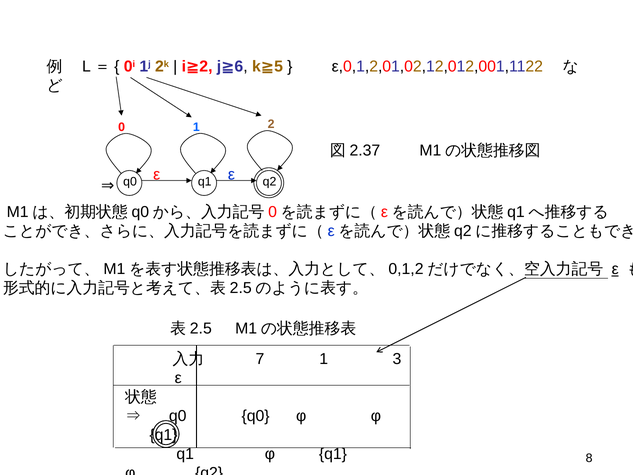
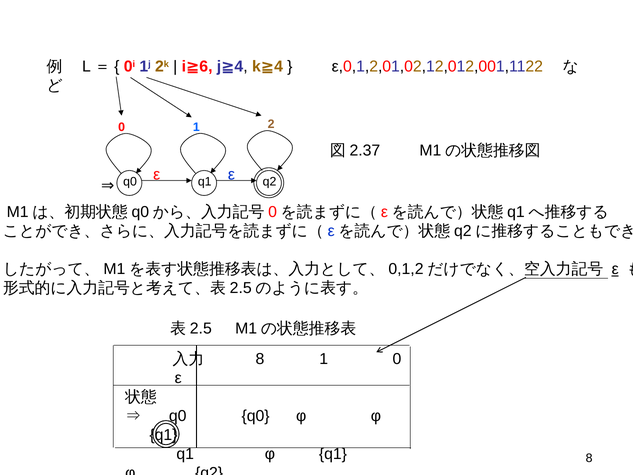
6: 6 -> 4 (239, 67)
5: 5 -> 4 (279, 67)
2: 2 -> 6 (206, 67)
7: 7 -> 8 (260, 359)
3: 3 -> 0 (397, 359)
